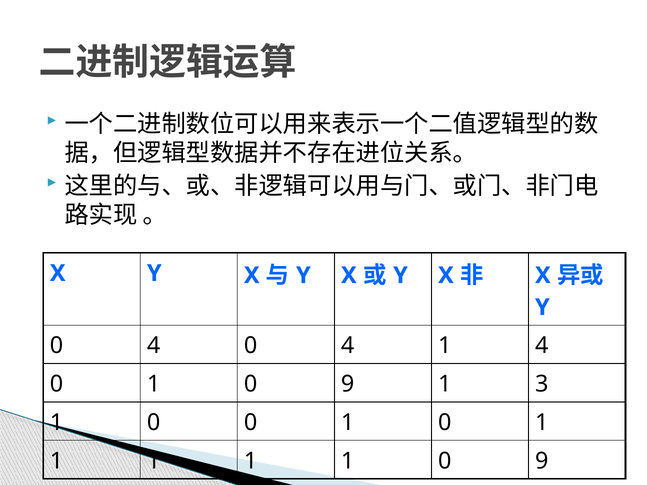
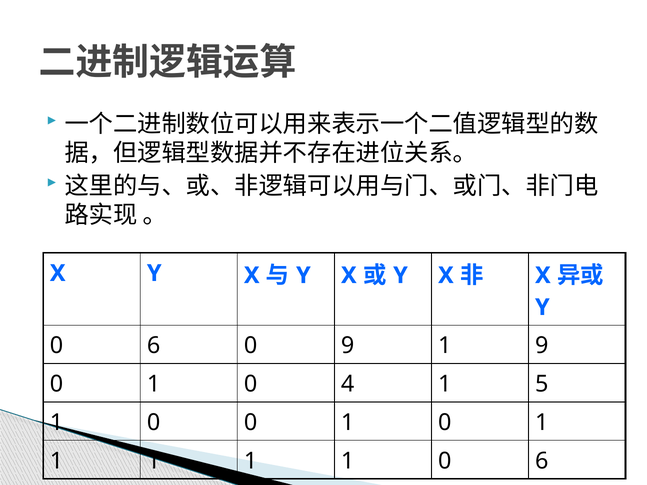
4: 4 -> 6 (154, 346)
4: 4 -> 9 (348, 346)
1 4: 4 -> 9 (542, 346)
0 1 0 9: 9 -> 4 (348, 384)
3: 3 -> 5 (542, 384)
1 1 0 9: 9 -> 6 (542, 461)
